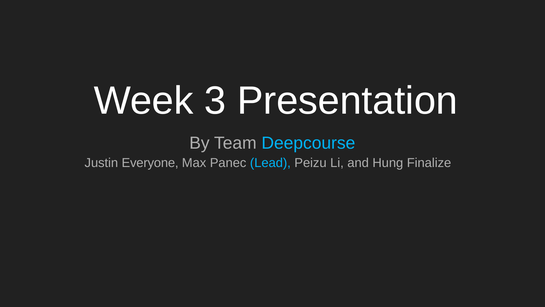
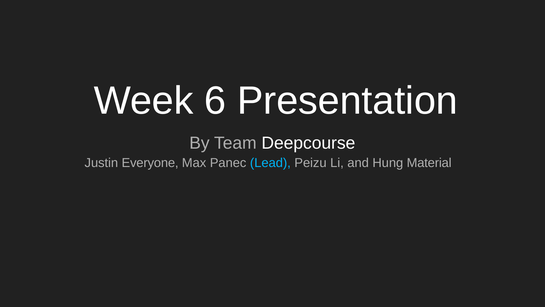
3: 3 -> 6 (215, 101)
Deepcourse colour: light blue -> white (308, 143)
Finalize: Finalize -> Material (429, 163)
